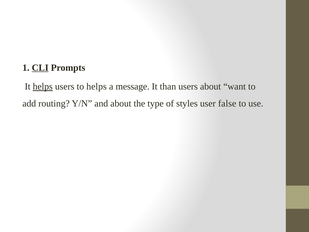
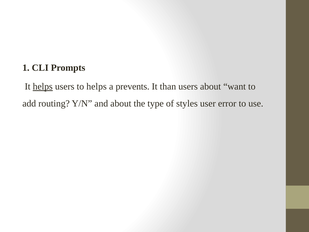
CLI underline: present -> none (40, 68)
message: message -> prevents (133, 86)
false: false -> error (227, 103)
